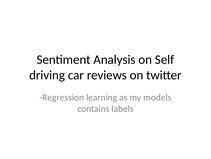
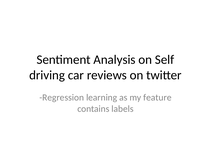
models: models -> feature (157, 97)
